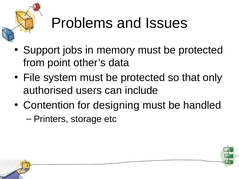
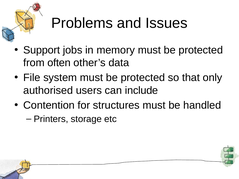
point: point -> often (59, 63)
designing: designing -> structures (116, 105)
